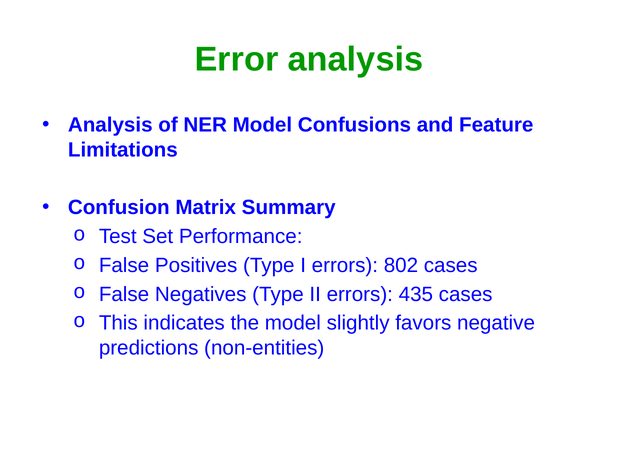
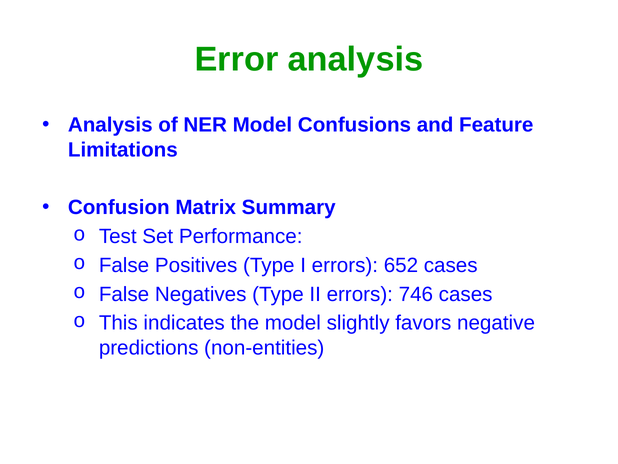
802: 802 -> 652 (401, 265)
435: 435 -> 746 (416, 294)
